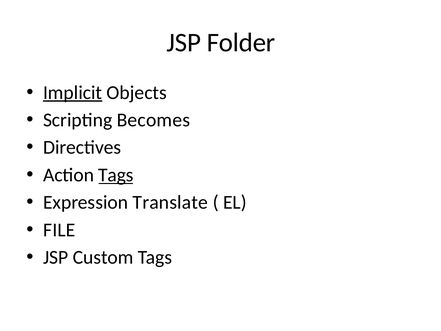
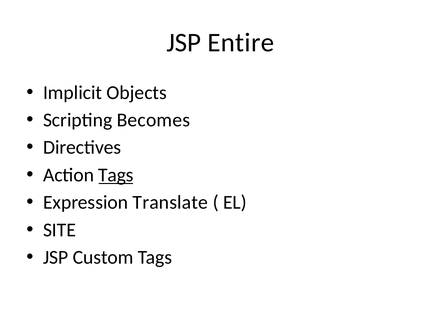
Folder: Folder -> Entire (241, 43)
Implicit underline: present -> none (73, 93)
FILE: FILE -> SITE (59, 230)
